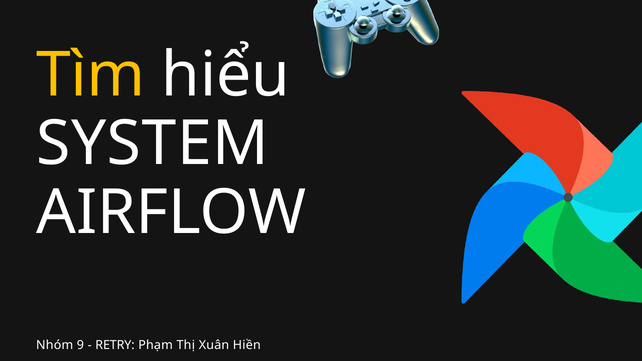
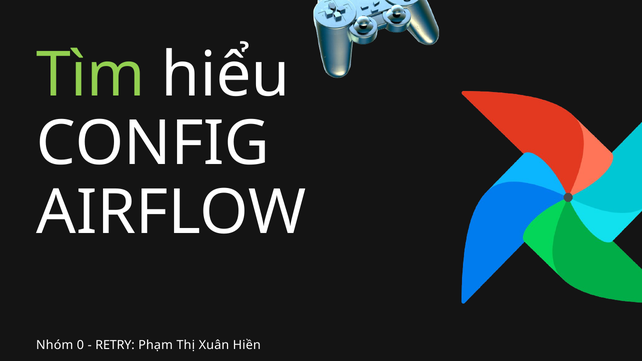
Tìm colour: yellow -> light green (91, 75)
SYSTEM: SYSTEM -> CONFIG (153, 144)
9: 9 -> 0 (80, 345)
